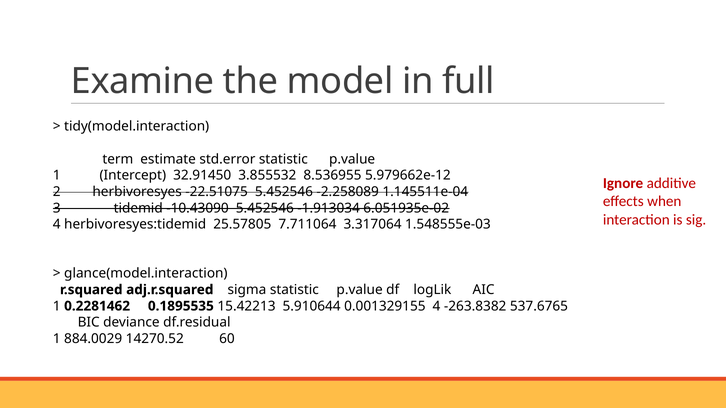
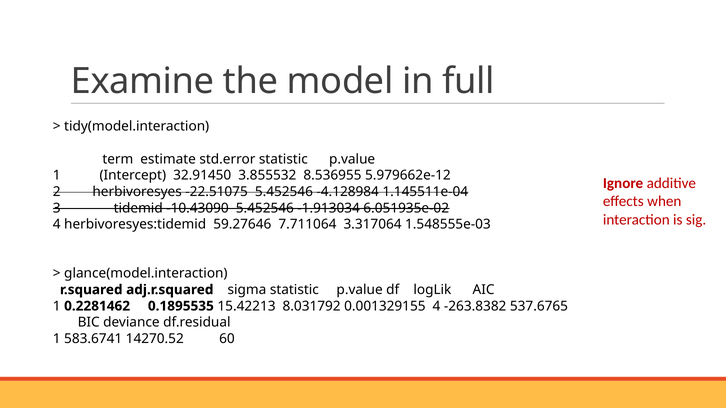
-2.258089: -2.258089 -> -4.128984 (348, 192)
25.57805: 25.57805 -> 59.27646 (242, 225)
5.910644: 5.910644 -> 8.031792 (312, 306)
884.0029: 884.0029 -> 583.6741 (93, 339)
